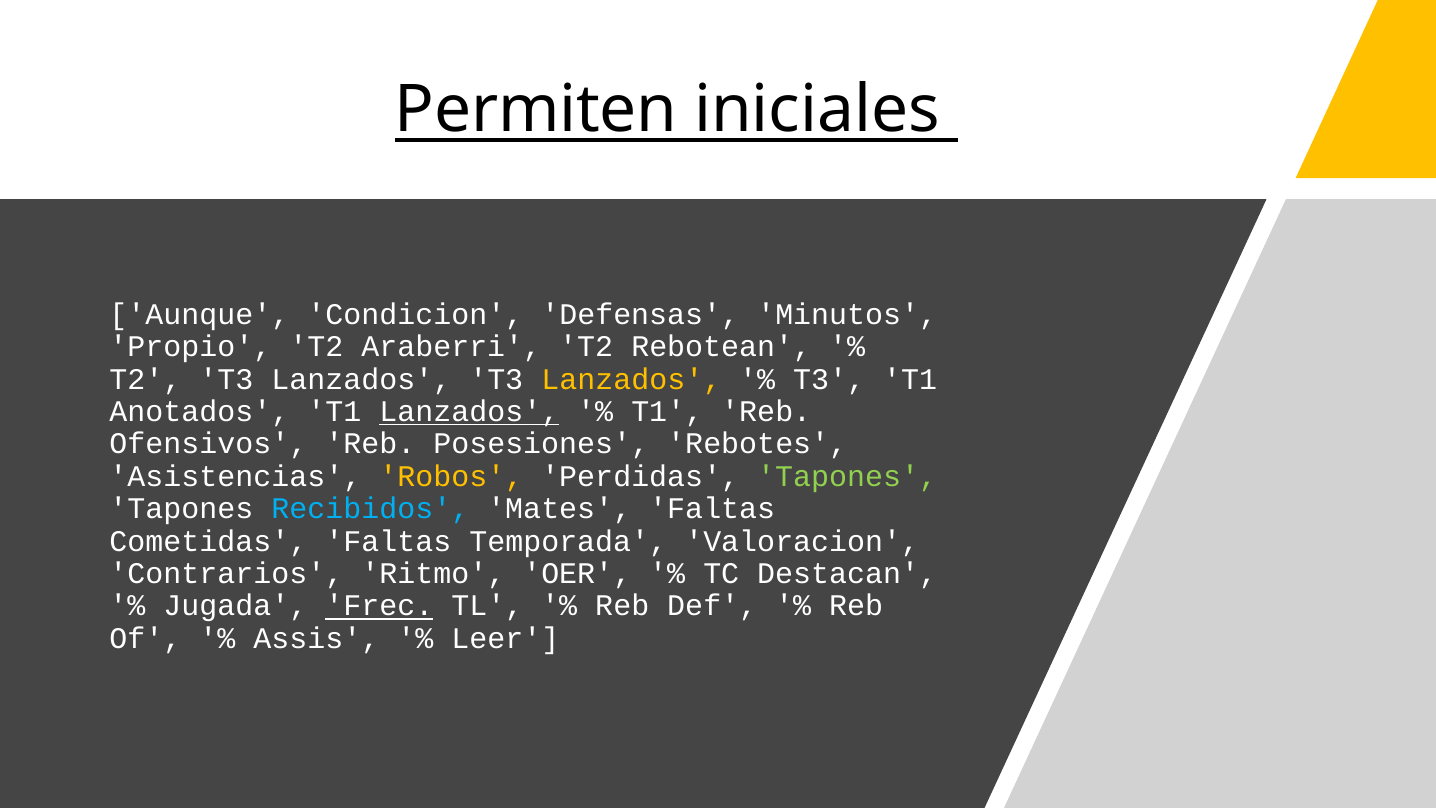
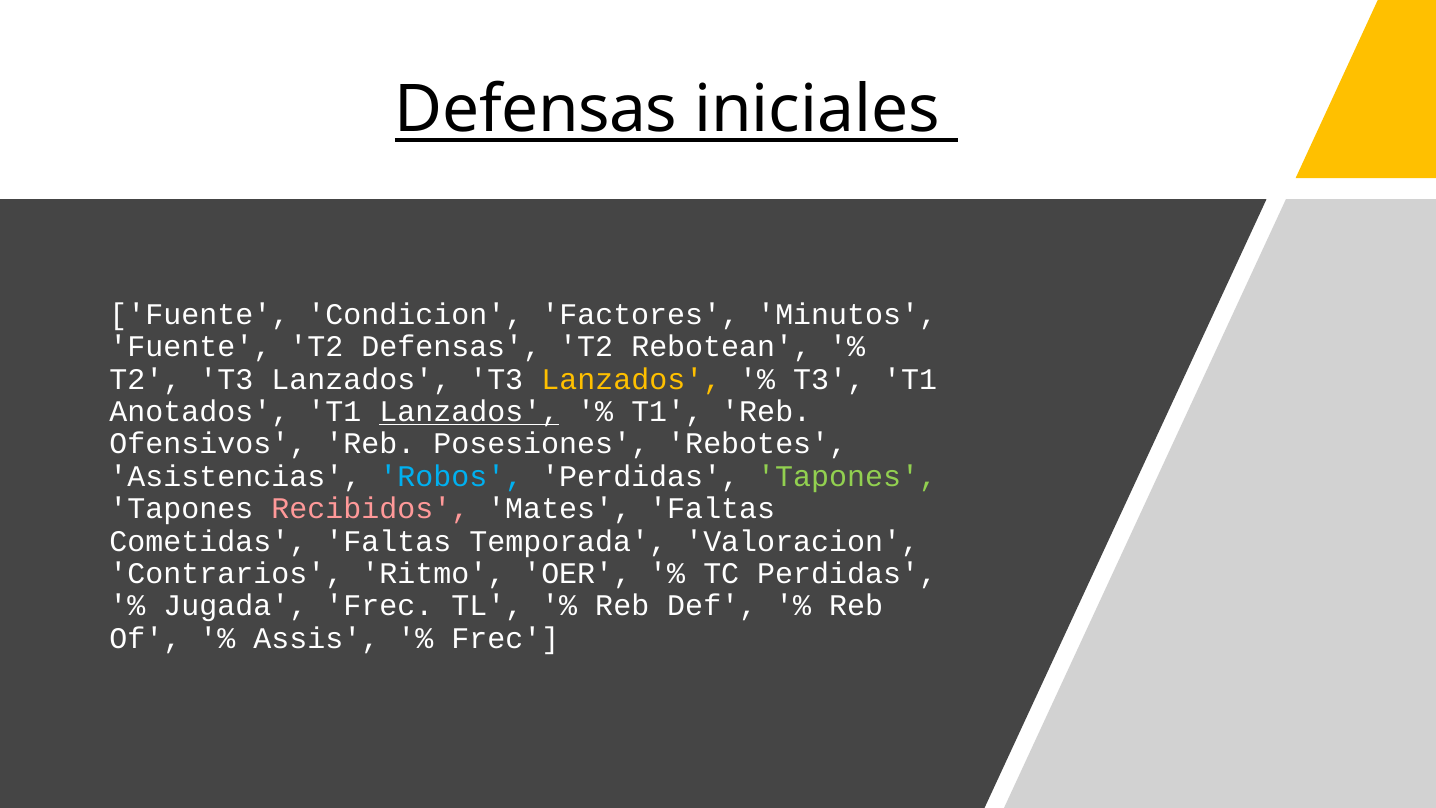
Permiten: Permiten -> Defensas (536, 110)
Aunque: Aunque -> Fuente (199, 314)
Defensas: Defensas -> Factores (640, 314)
Propio: Propio -> Fuente (190, 347)
T2 Araberri: Araberri -> Defensas (451, 347)
Robos colour: yellow -> light blue (451, 476)
Recibidos colour: light blue -> pink (370, 509)
TC Destacan: Destacan -> Perdidas (847, 573)
Frec underline: present -> none (379, 606)
Leer: Leer -> Frec (505, 638)
